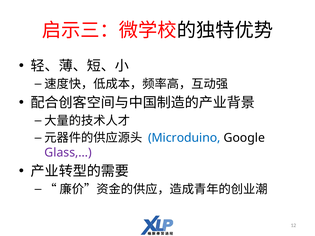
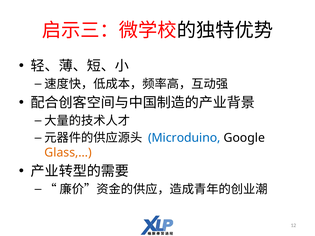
Glass,… colour: purple -> orange (68, 153)
